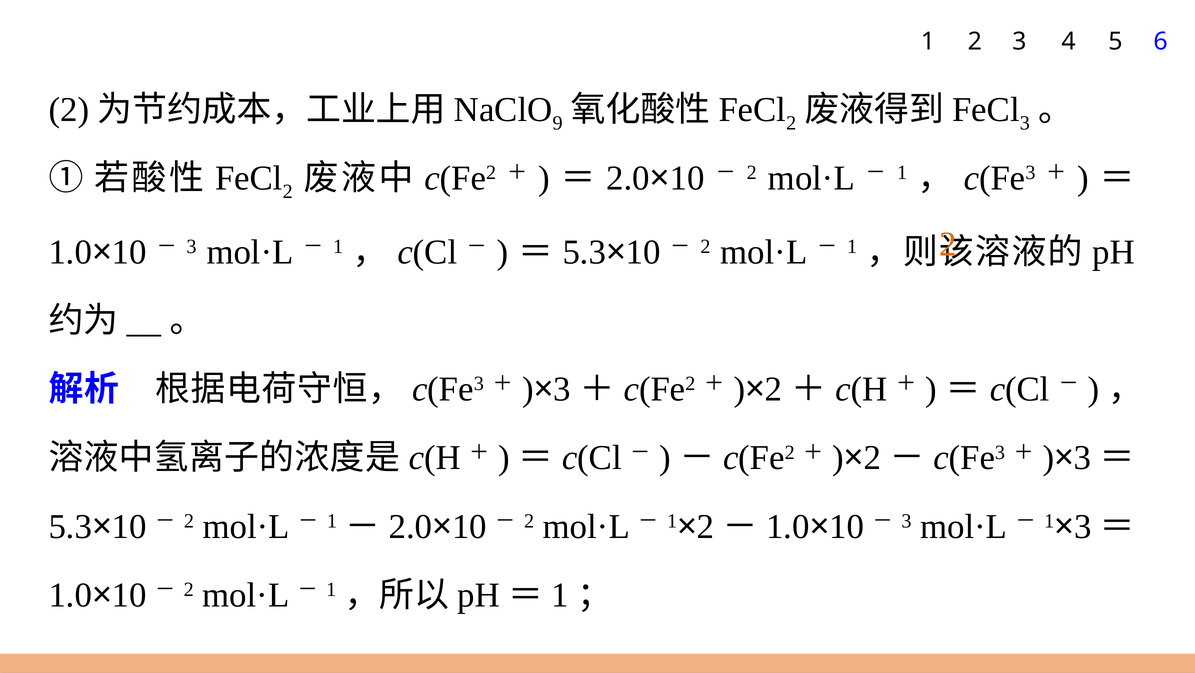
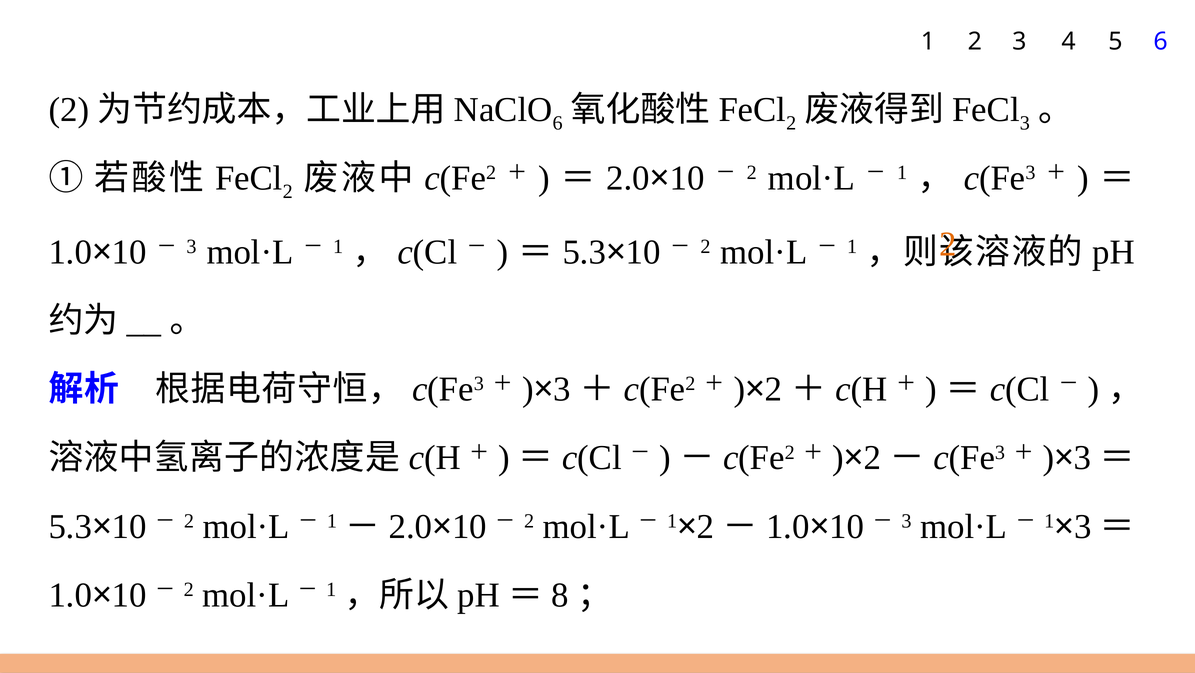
9: 9 -> 6 (558, 123)
1: 1 -> 8 (560, 594)
